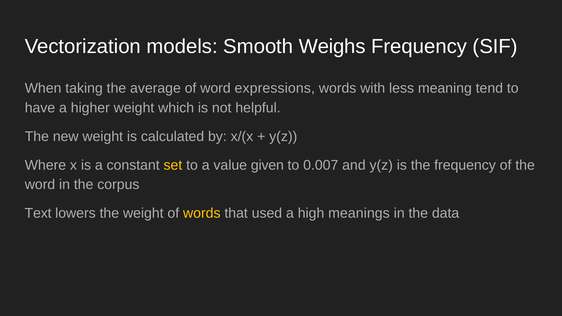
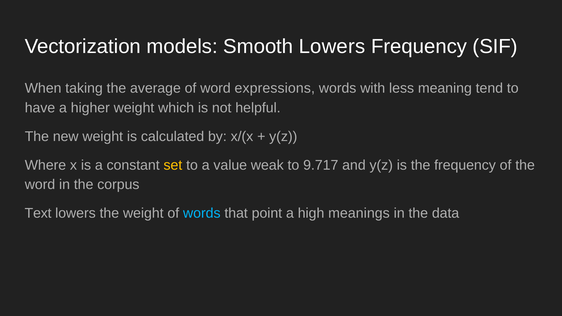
Smooth Weighs: Weighs -> Lowers (332, 47)
given: given -> weak (267, 165)
0.007: 0.007 -> 9.717 (321, 165)
words colour: yellow -> light blue (202, 213)
used: used -> point (267, 213)
